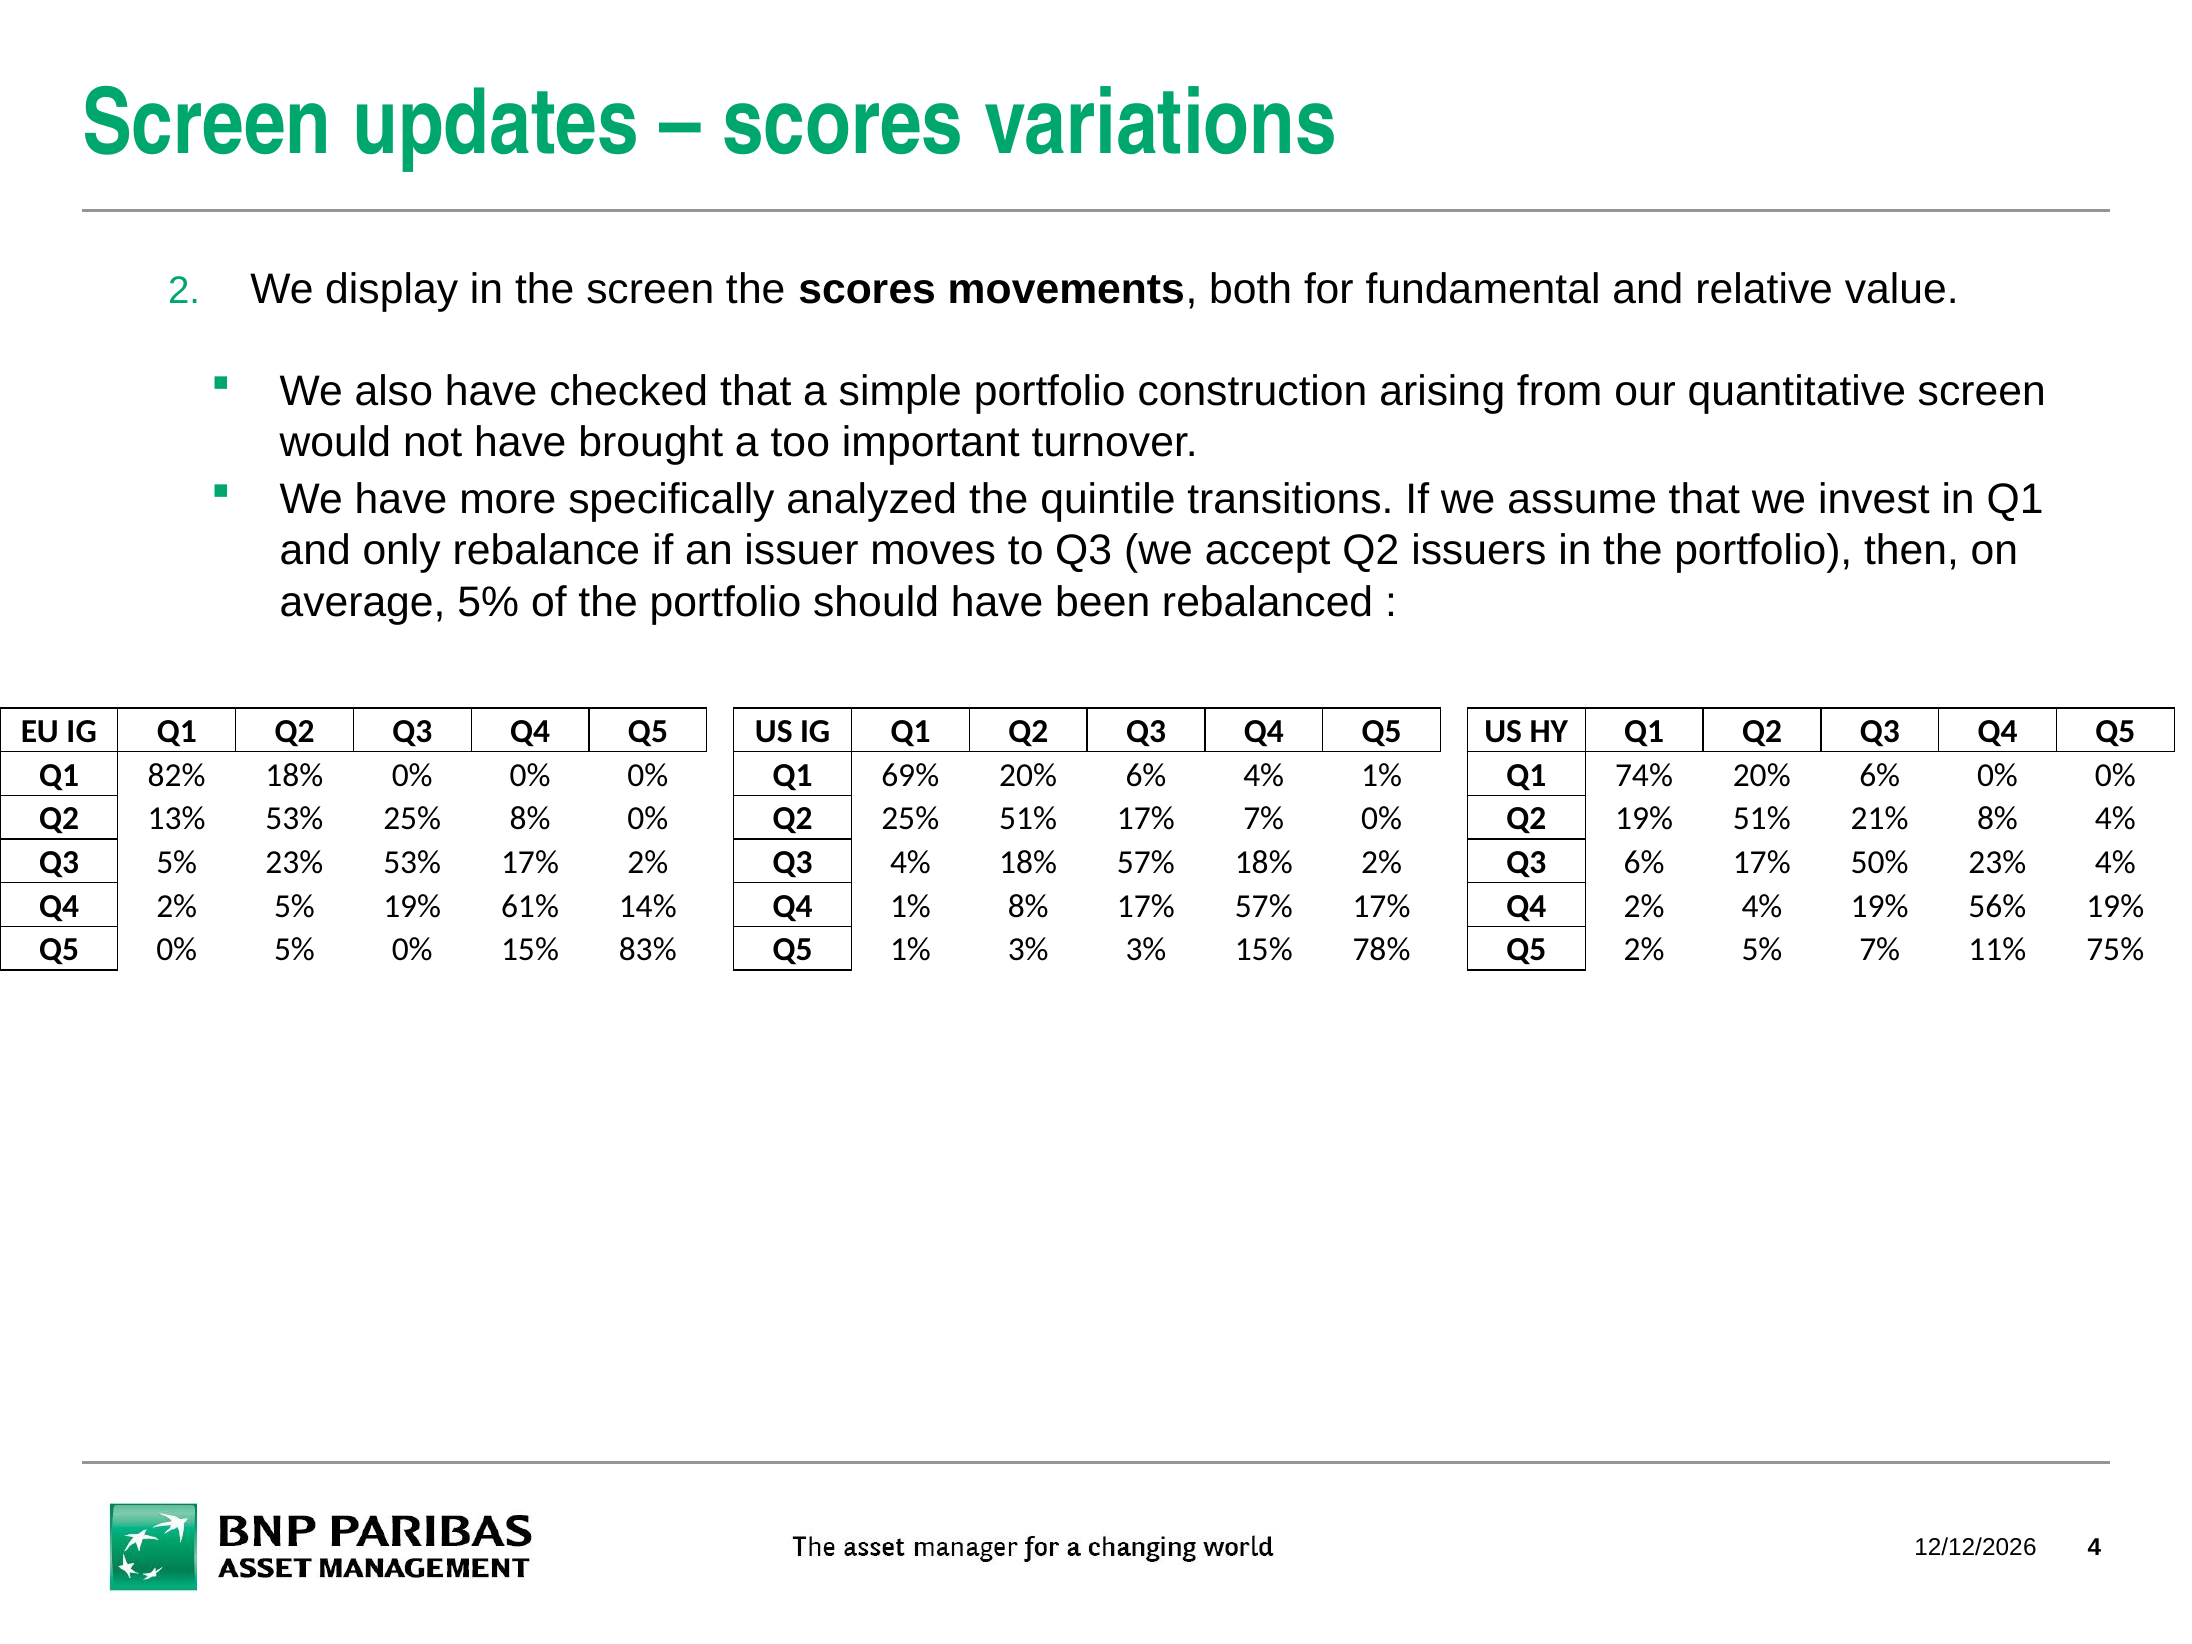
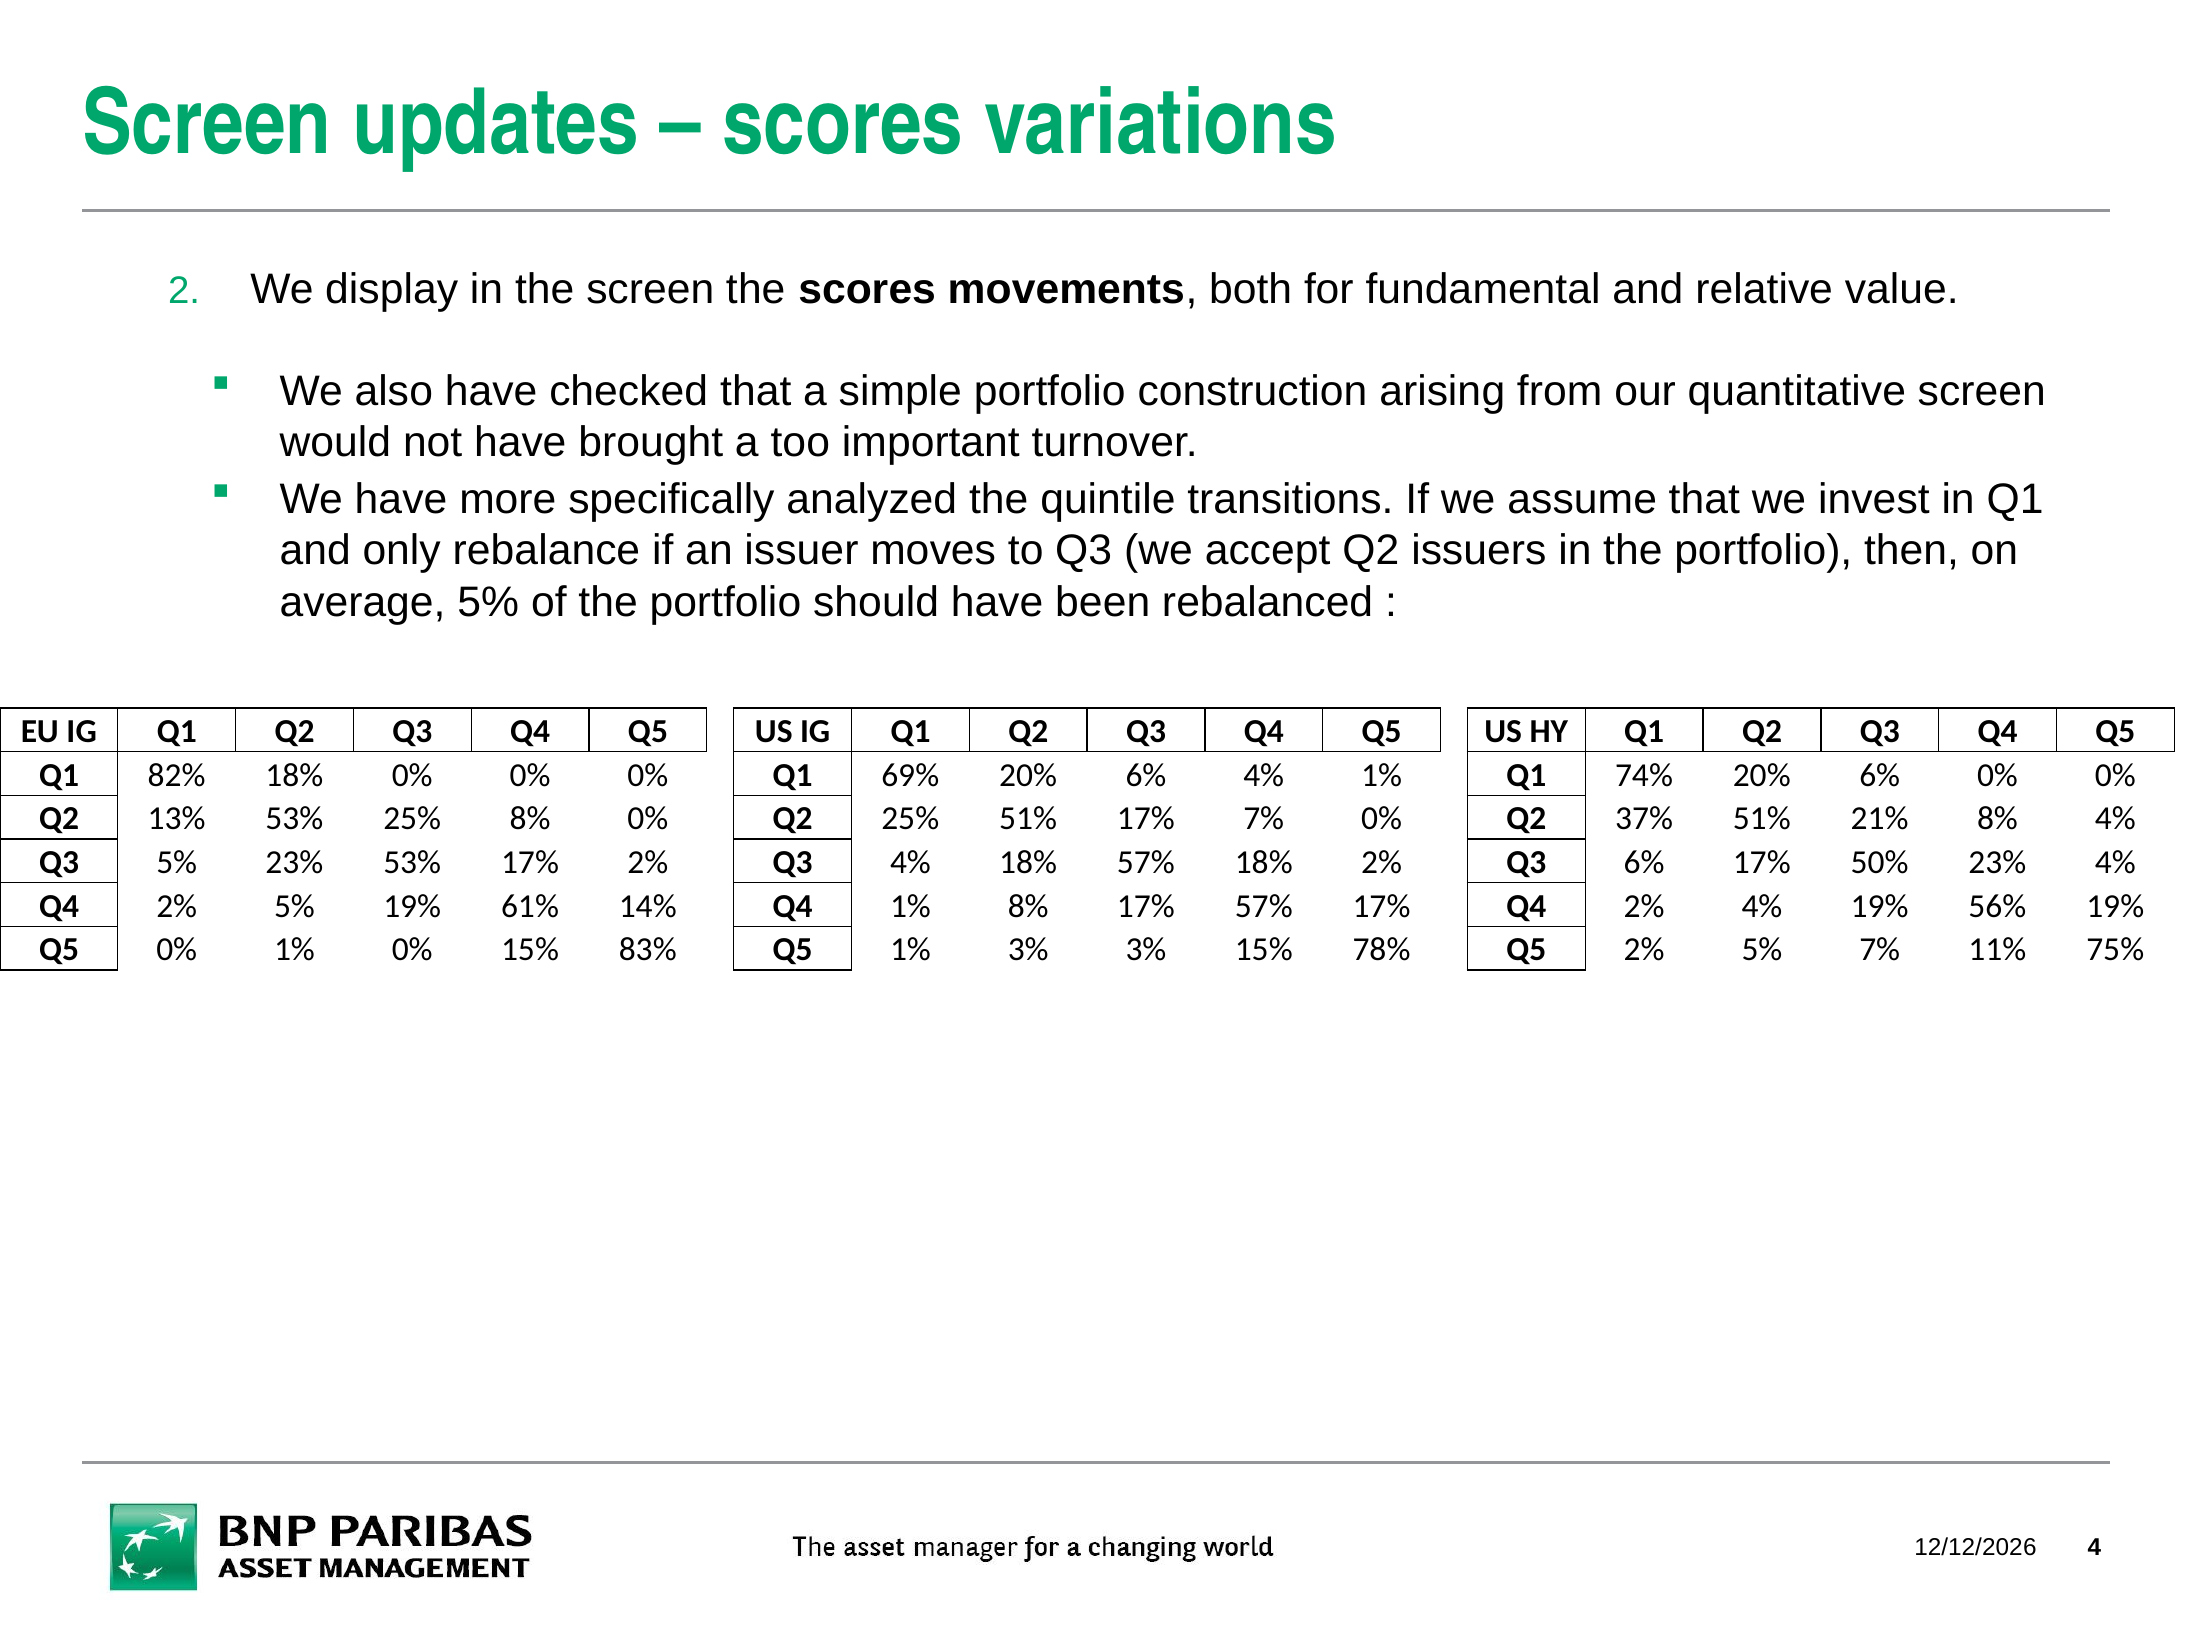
Q2 19%: 19% -> 37% (1644, 819)
0% 5%: 5% -> 1% (294, 950)
